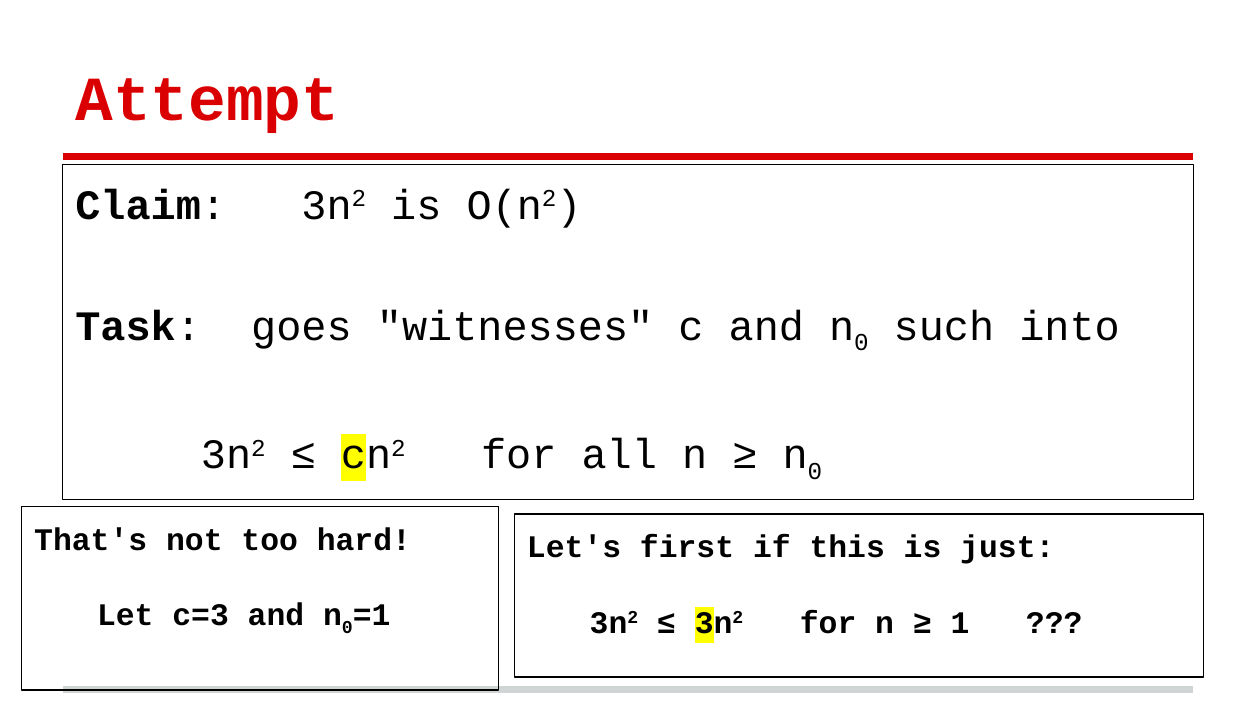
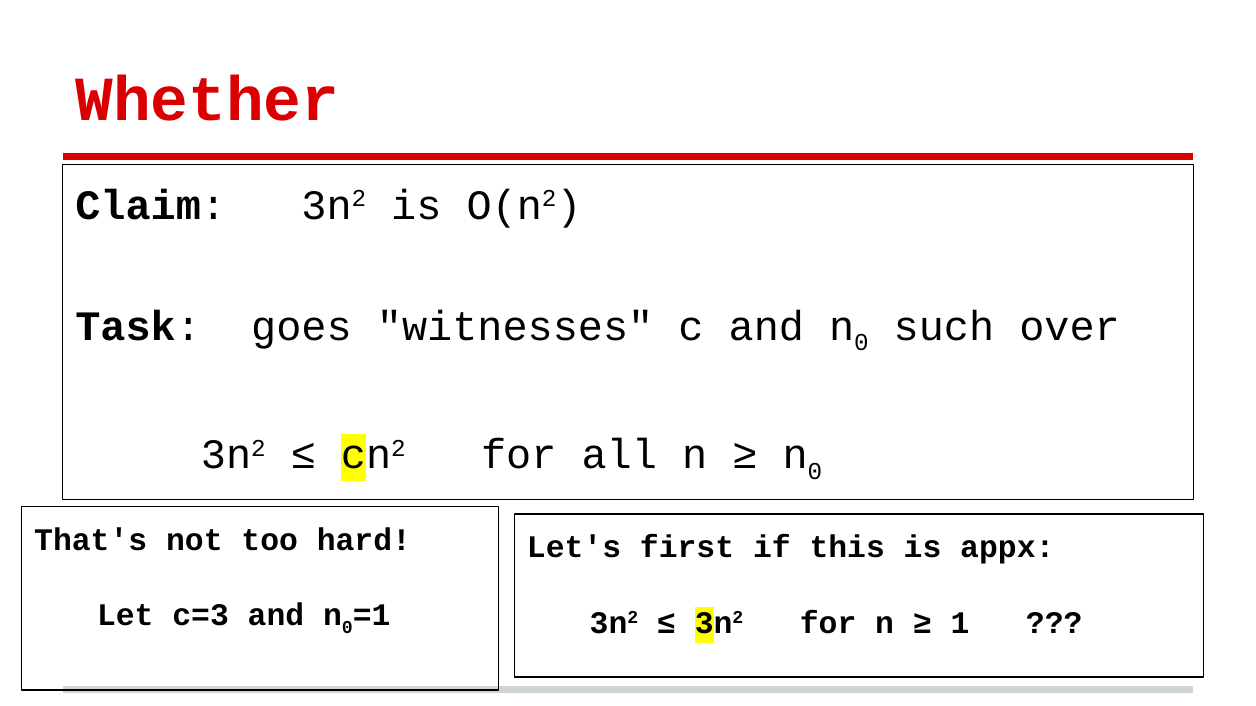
Attempt: Attempt -> Whether (207, 100)
into: into -> over (1070, 327)
just: just -> appx (1007, 548)
